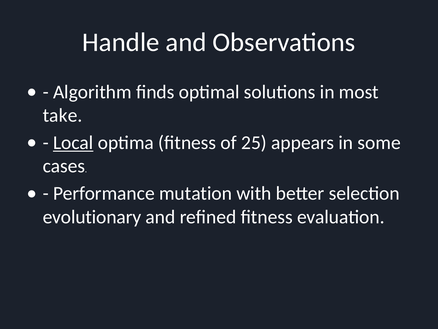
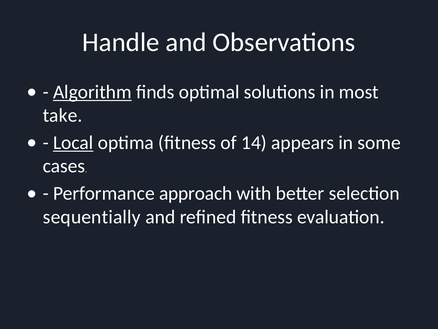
Algorithm underline: none -> present (92, 92)
25: 25 -> 14 (254, 143)
mutation: mutation -> approach (196, 193)
evolutionary: evolutionary -> sequentially (92, 217)
